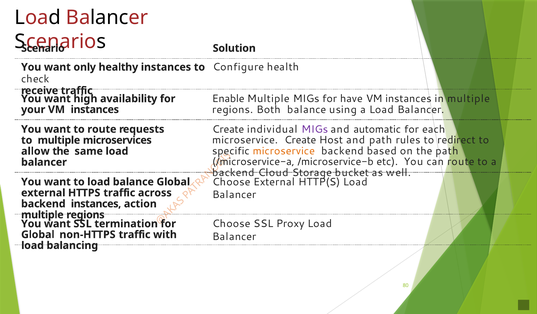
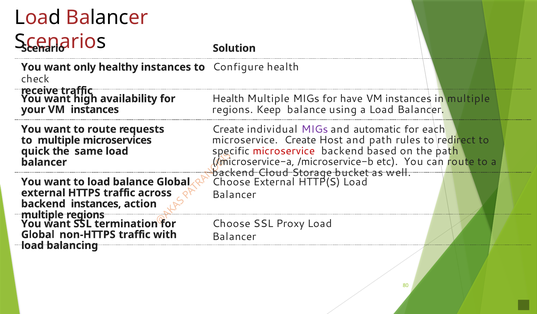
Enable: Enable -> Health (228, 98)
Both: Both -> Keep (269, 109)
microservice colour: orange -> red (284, 151)
allow: allow -> quick (35, 151)
